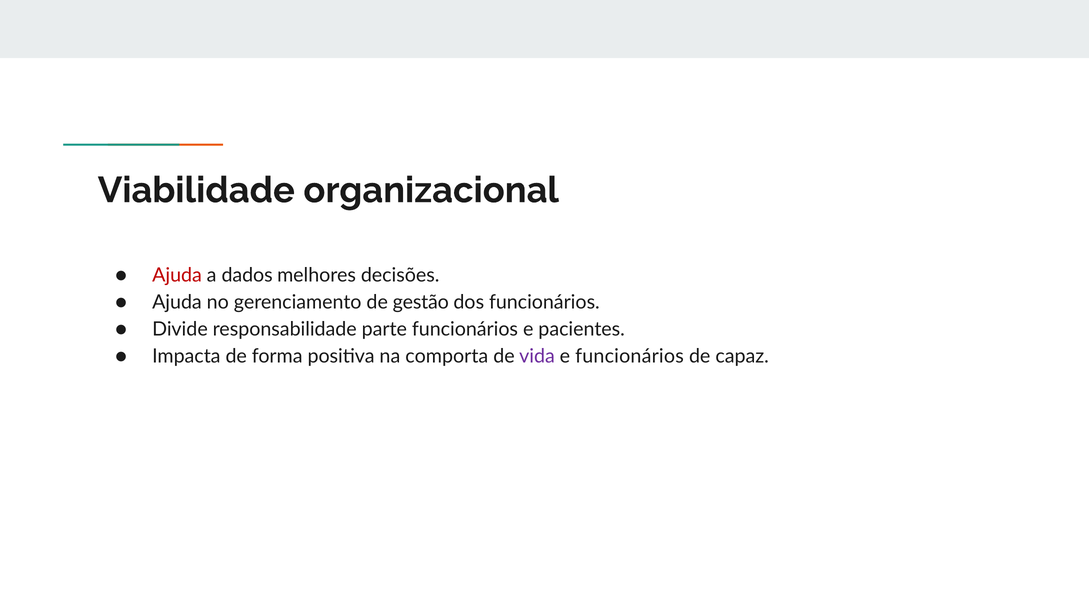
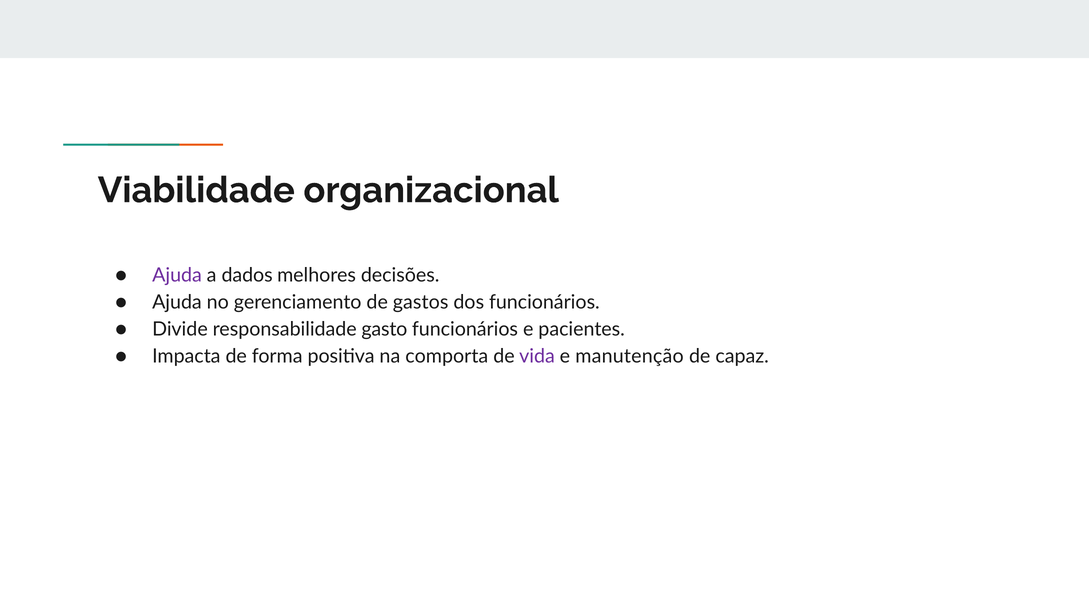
Ajuda colour: red -> purple (177, 275)
gestão: gestão -> gastos (421, 302)
parte: parte -> gasto (384, 329)
e funcionários: funcionários -> manutenção (630, 356)
